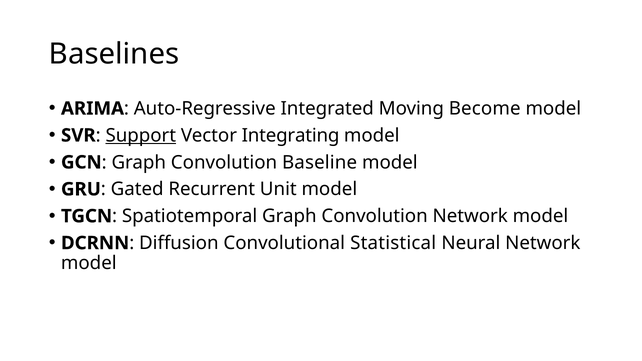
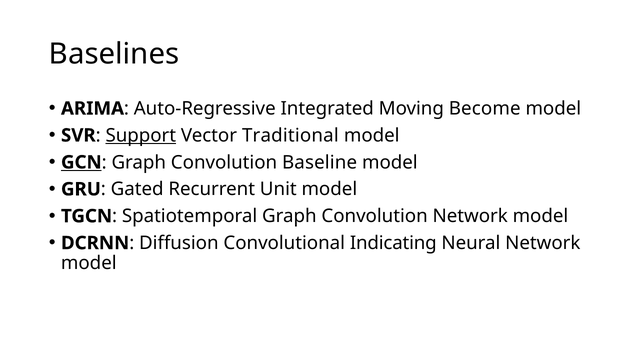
Integrating: Integrating -> Traditional (290, 135)
GCN underline: none -> present (81, 162)
Statistical: Statistical -> Indicating (393, 243)
